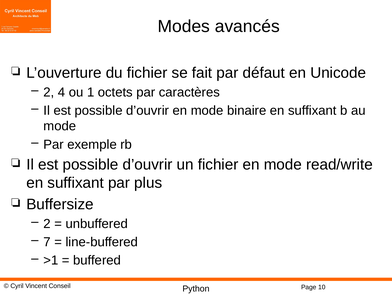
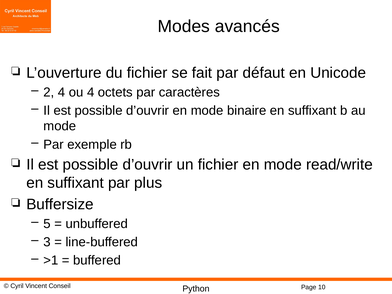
ou 1: 1 -> 4 (91, 92)
2: 2 -> 5 (47, 224)
7: 7 -> 3 (47, 242)
